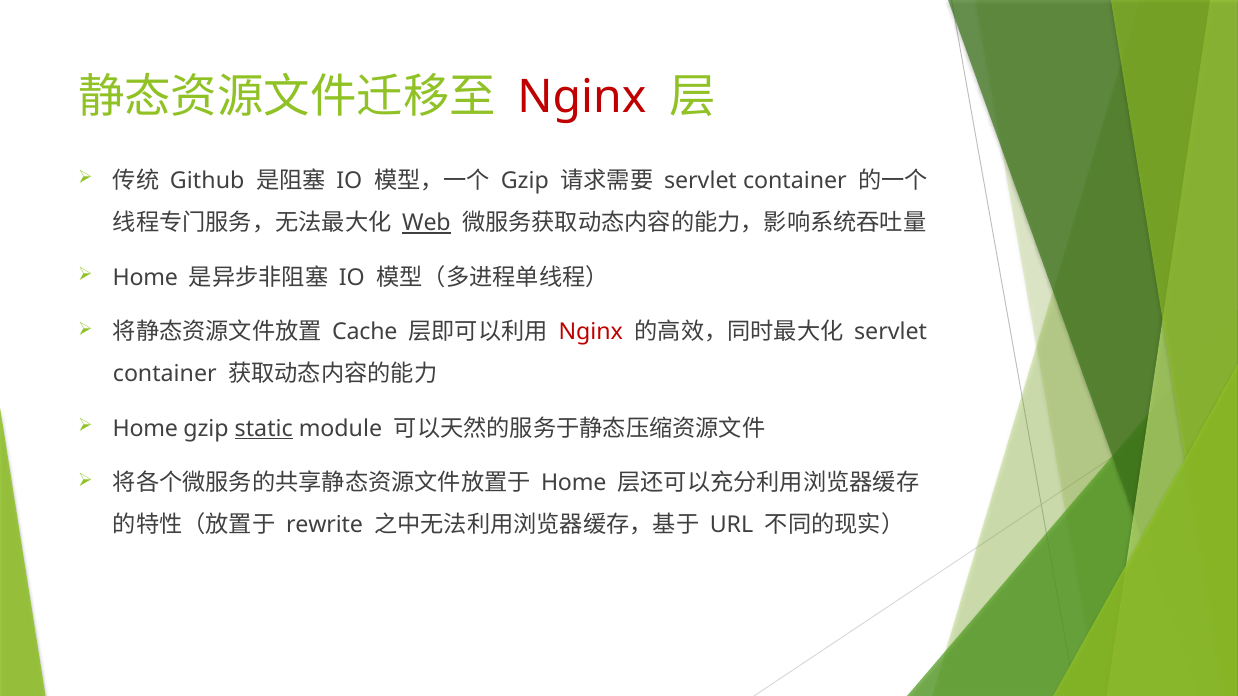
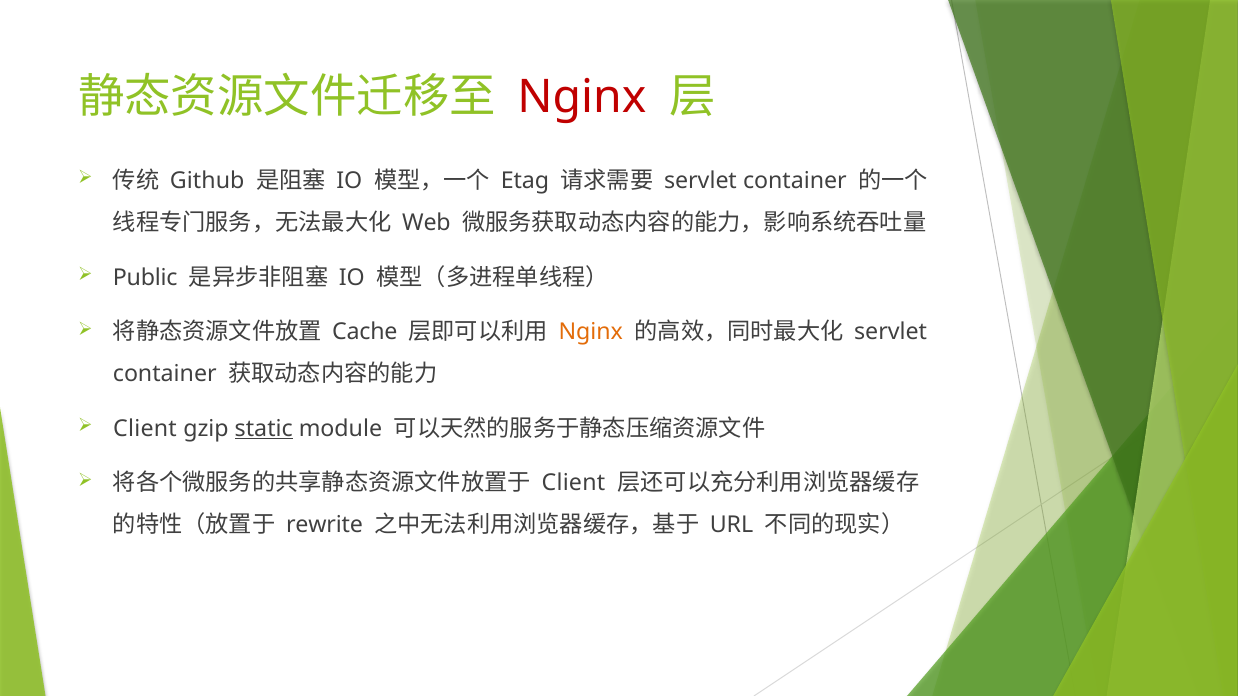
Gzip: Gzip -> Etag (525, 181)
Web underline: present -> none (426, 223)
Home: Home -> Public (145, 278)
Nginx colour: red -> orange (591, 332)
Home: Home -> Client (145, 429)
Home: Home -> Client (573, 484)
